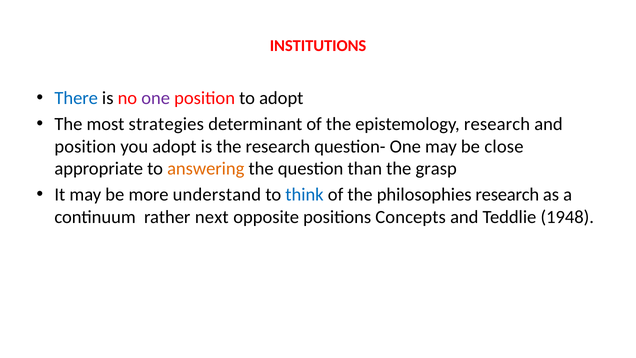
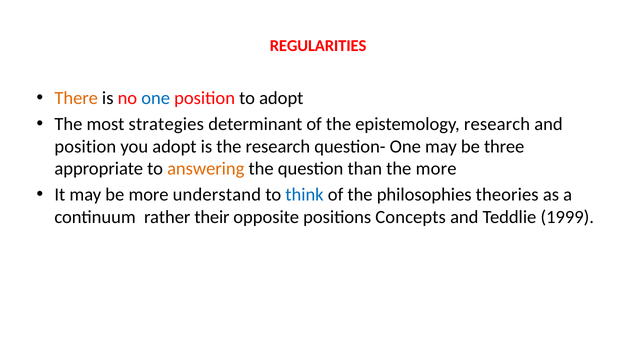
INSTITUTIONS: INSTITUTIONS -> REGULARITIES (318, 46)
There colour: blue -> orange (76, 98)
one colour: purple -> blue (156, 98)
close: close -> three (504, 146)
the grasp: grasp -> more (436, 169)
philosophies research: research -> theories (507, 195)
next: next -> their (212, 217)
1948: 1948 -> 1999 (567, 217)
